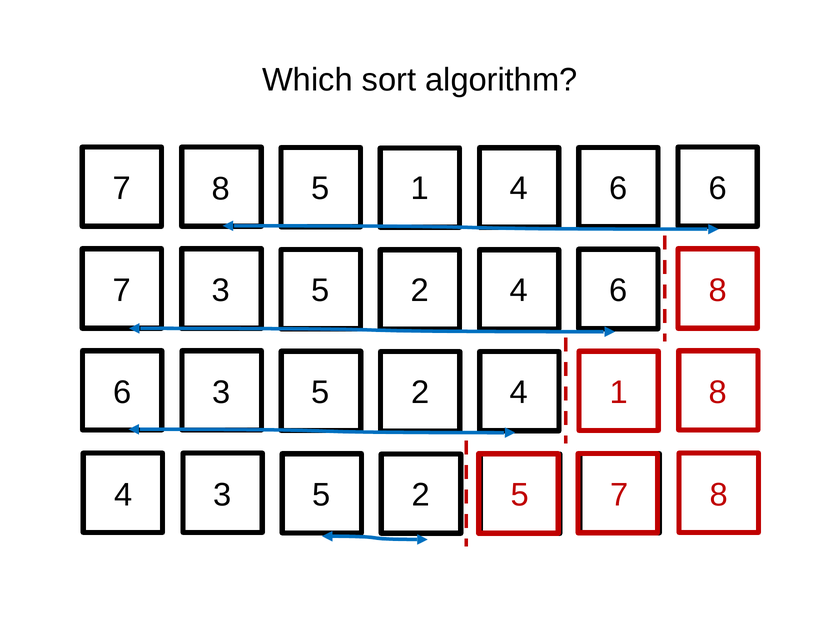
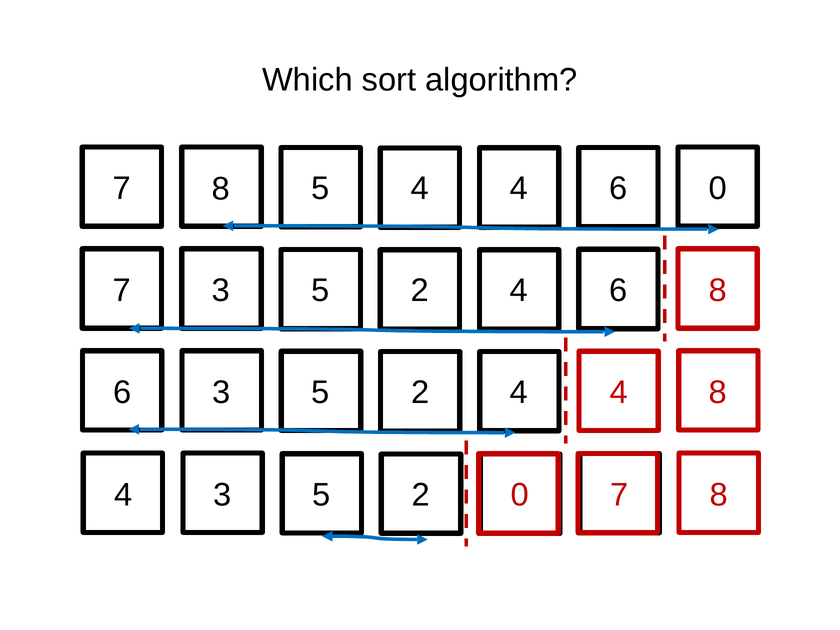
5 1: 1 -> 4 (420, 189)
6 6: 6 -> 0 (718, 189)
2 4 1: 1 -> 4 (619, 392)
2 5: 5 -> 0 (520, 495)
